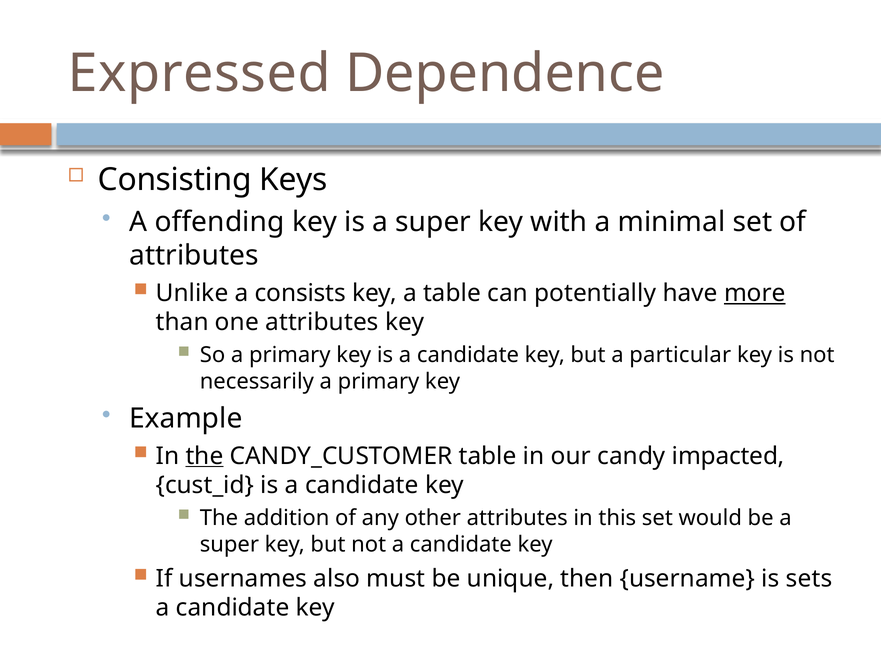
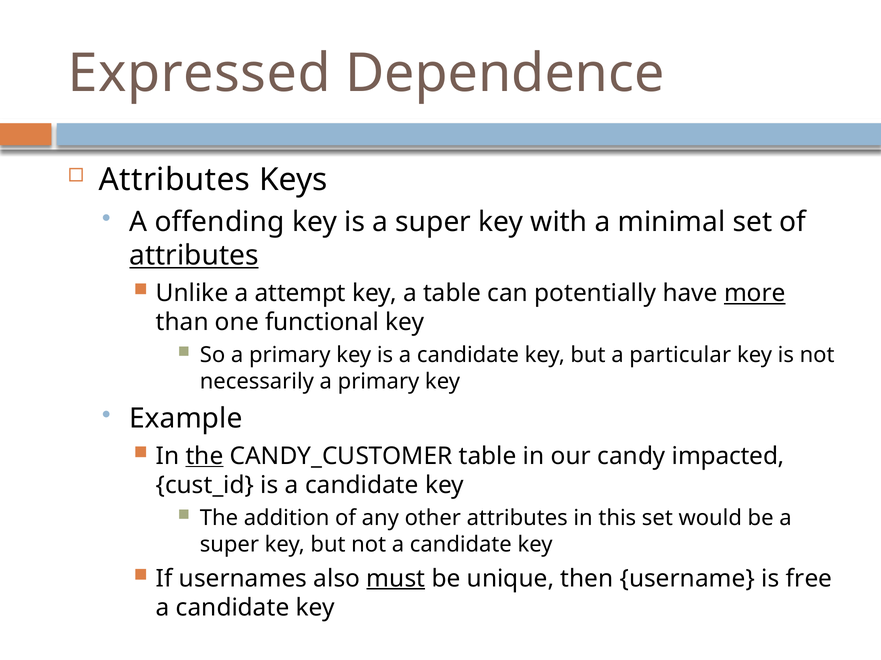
Consisting: Consisting -> Attributes (174, 180)
attributes underline: none -> present (194, 256)
consists: consists -> attempt (300, 293)
one attributes: attributes -> functional (322, 323)
must underline: none -> present (396, 579)
sets: sets -> free (809, 579)
